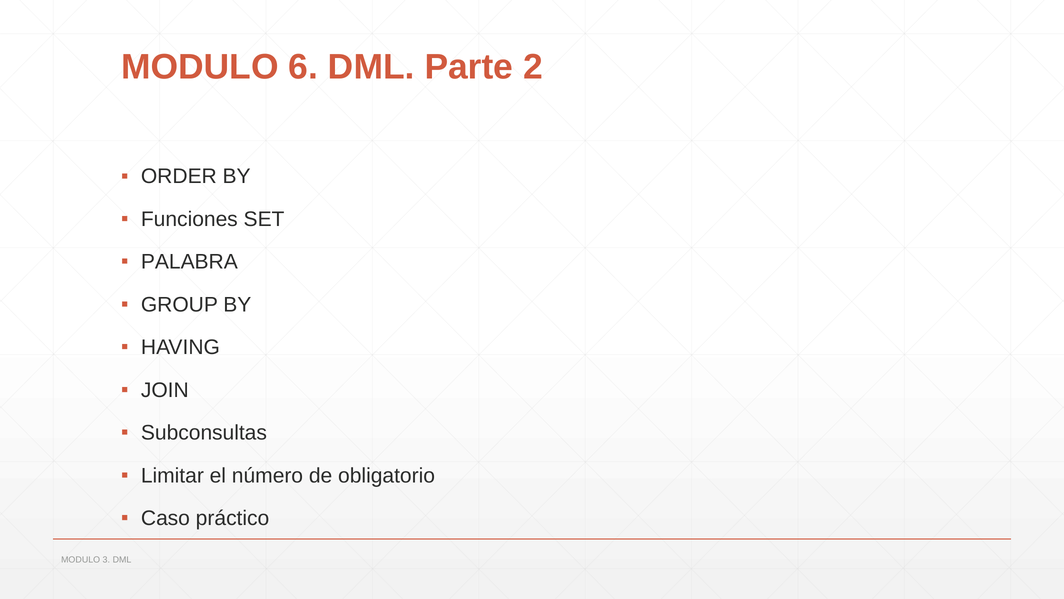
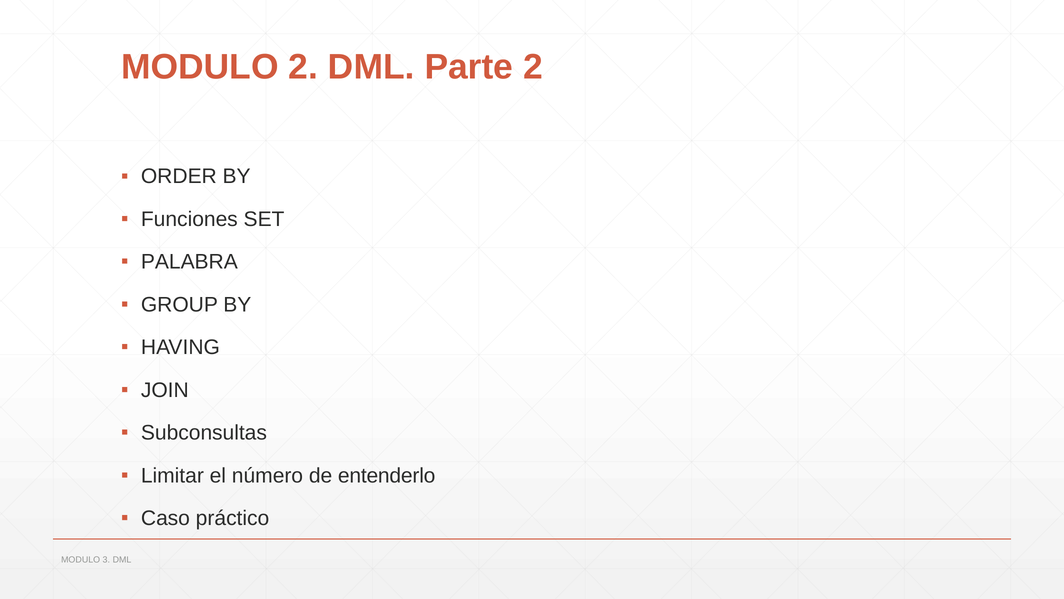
MODULO 6: 6 -> 2 (303, 67)
obligatorio: obligatorio -> entenderlo (387, 475)
